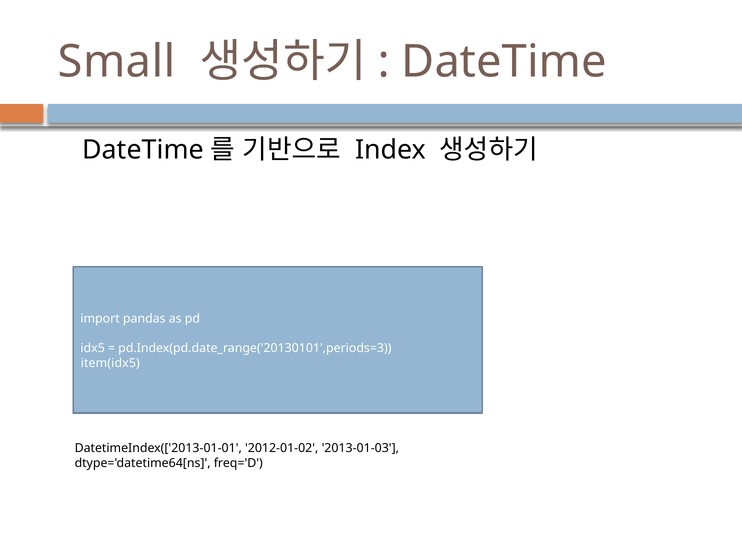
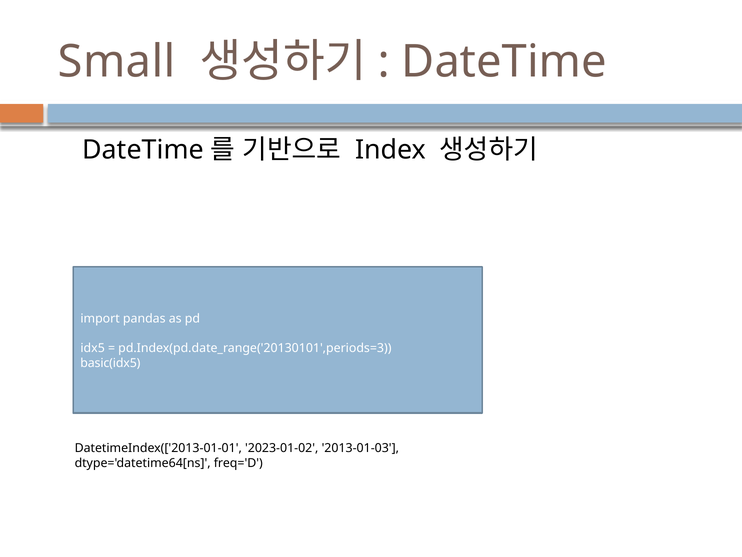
item(idx5: item(idx5 -> basic(idx5 (110, 363)
2012-01-02: 2012-01-02 -> 2023-01-02 (282, 448)
